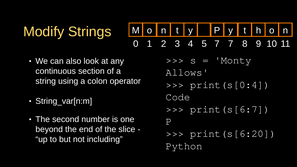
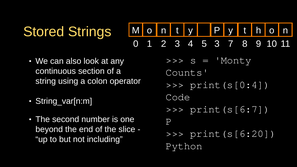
Modify: Modify -> Stored (44, 32)
5 7: 7 -> 3 (217, 44)
Allows: Allows -> Counts (187, 72)
